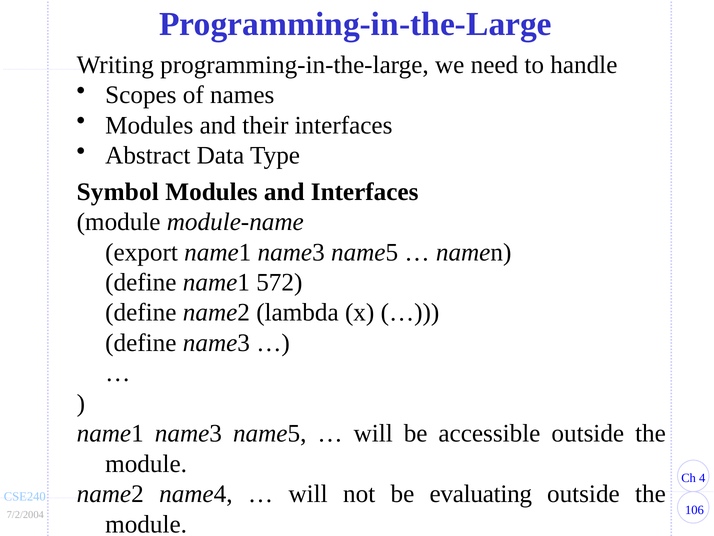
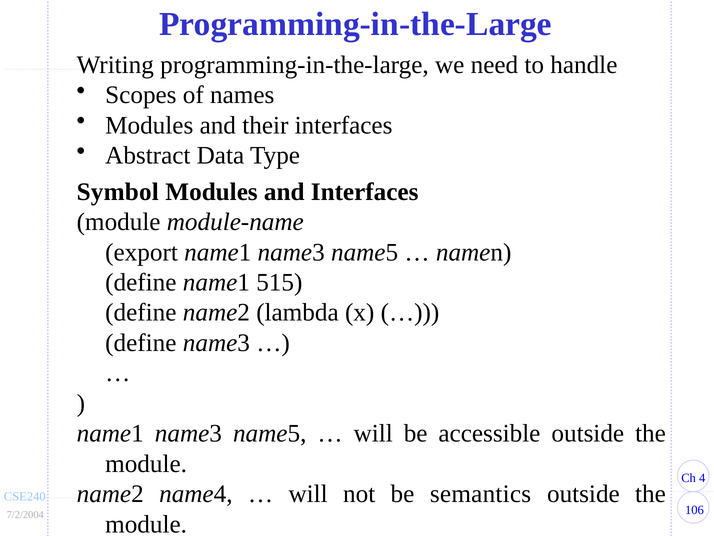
572: 572 -> 515 (279, 282)
evaluating: evaluating -> semantics (481, 494)
